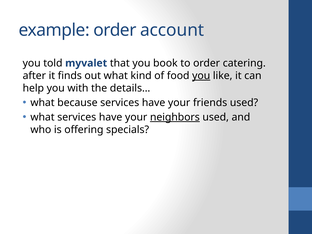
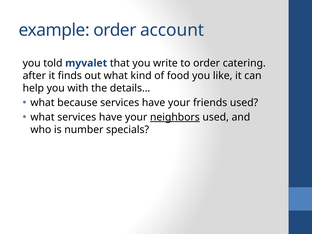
book: book -> write (165, 63)
you underline: present -> none (201, 76)
offering: offering -> number (84, 130)
